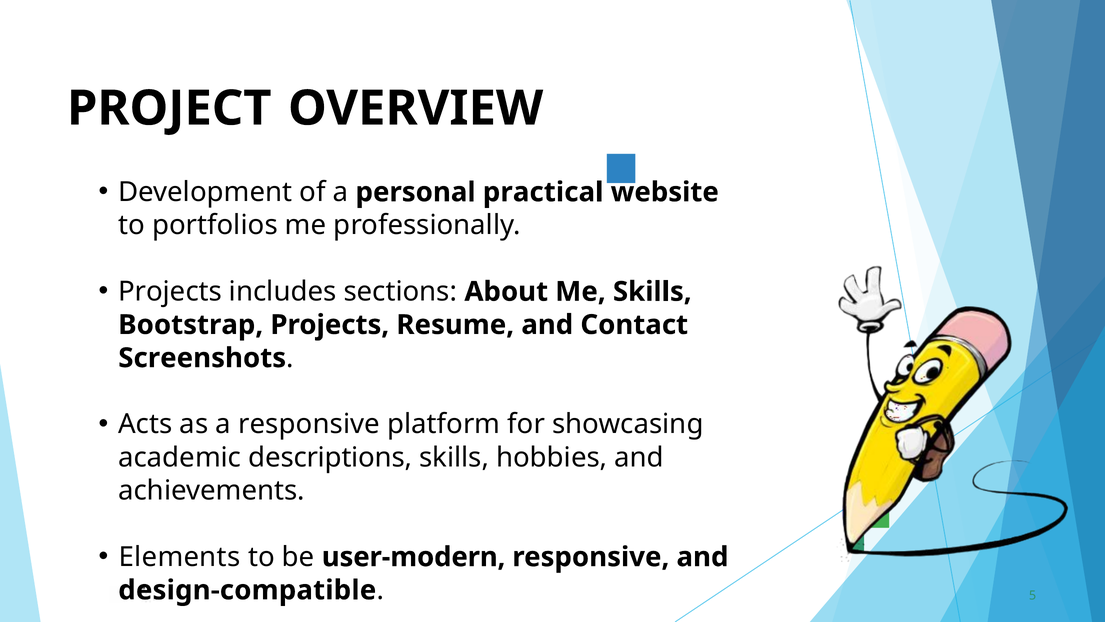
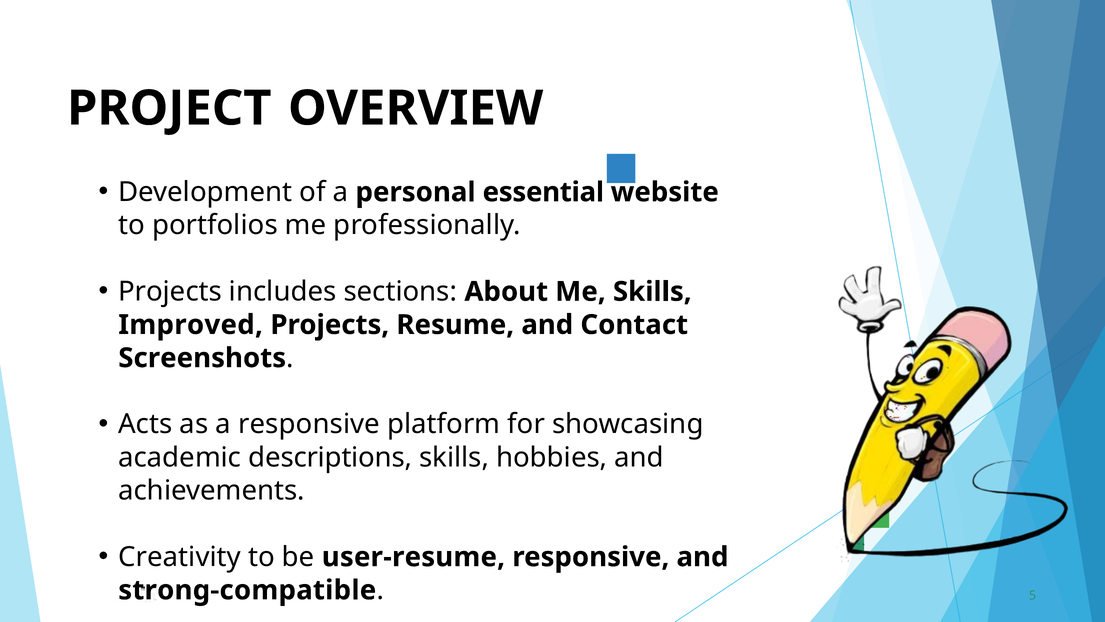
practical: practical -> essential (543, 192)
Bootstrap: Bootstrap -> Improved (191, 325)
Elements: Elements -> Creativity (180, 557)
user-modern: user-modern -> user-resume (413, 557)
design-compatible: design-compatible -> strong-compatible (247, 590)
